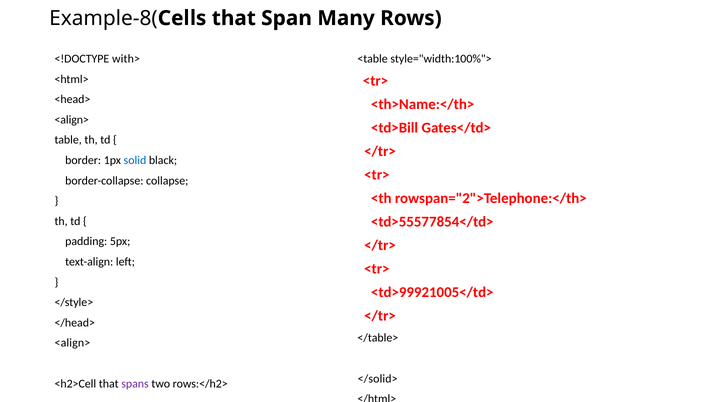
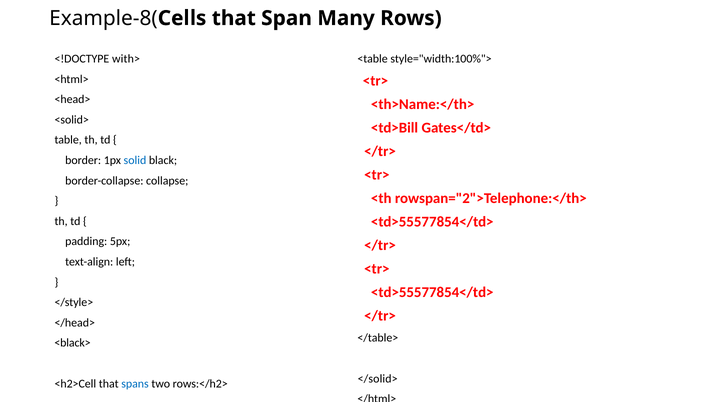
<align>: <align> -> <solid> (72, 120)
<td>99921005</td>: <td>99921005</td> -> <td>55577854</td> (432, 293)
<align>: <align> -> <black> (73, 343)
spans colour: purple -> blue (135, 384)
